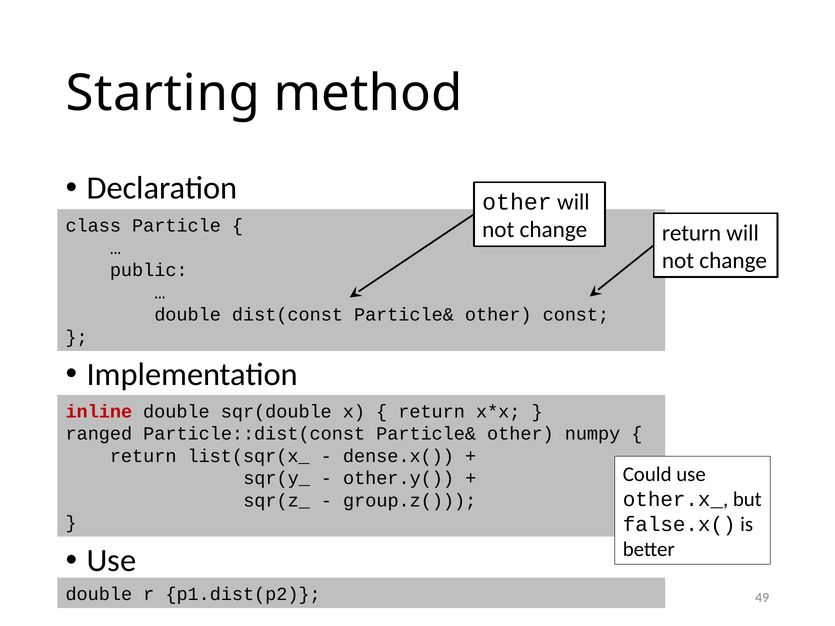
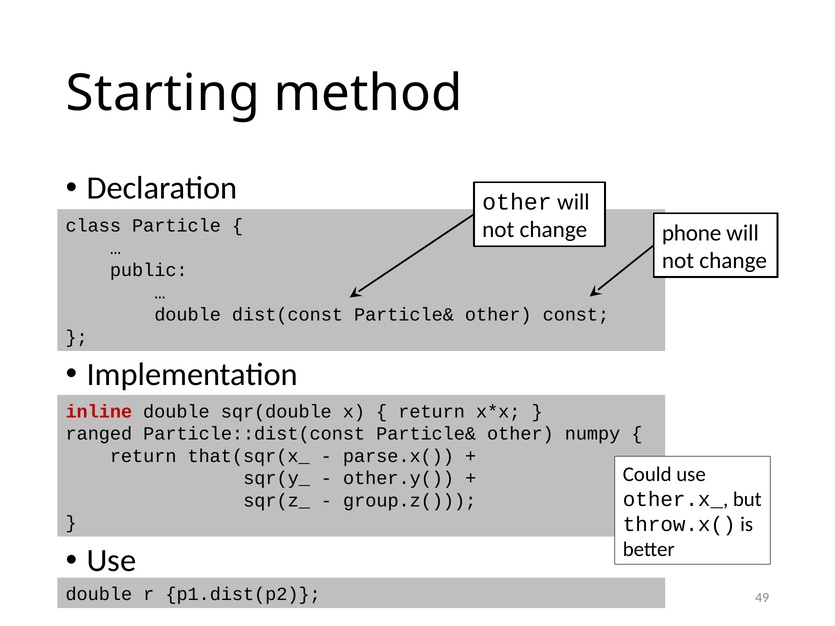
return: return -> phone (692, 233)
list(sqr(x_: list(sqr(x_ -> that(sqr(x_ (249, 456)
dense.x(: dense.x( -> parse.x( (398, 456)
false.x(: false.x( -> throw.x( (679, 525)
